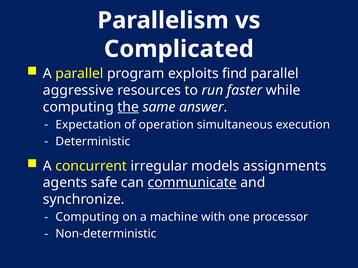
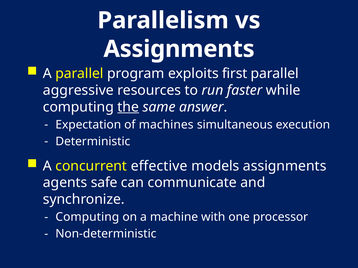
Complicated: Complicated -> Assignments (179, 49)
find: find -> first (235, 74)
operation: operation -> machines (166, 125)
irregular: irregular -> effective (159, 166)
communicate underline: present -> none (192, 183)
